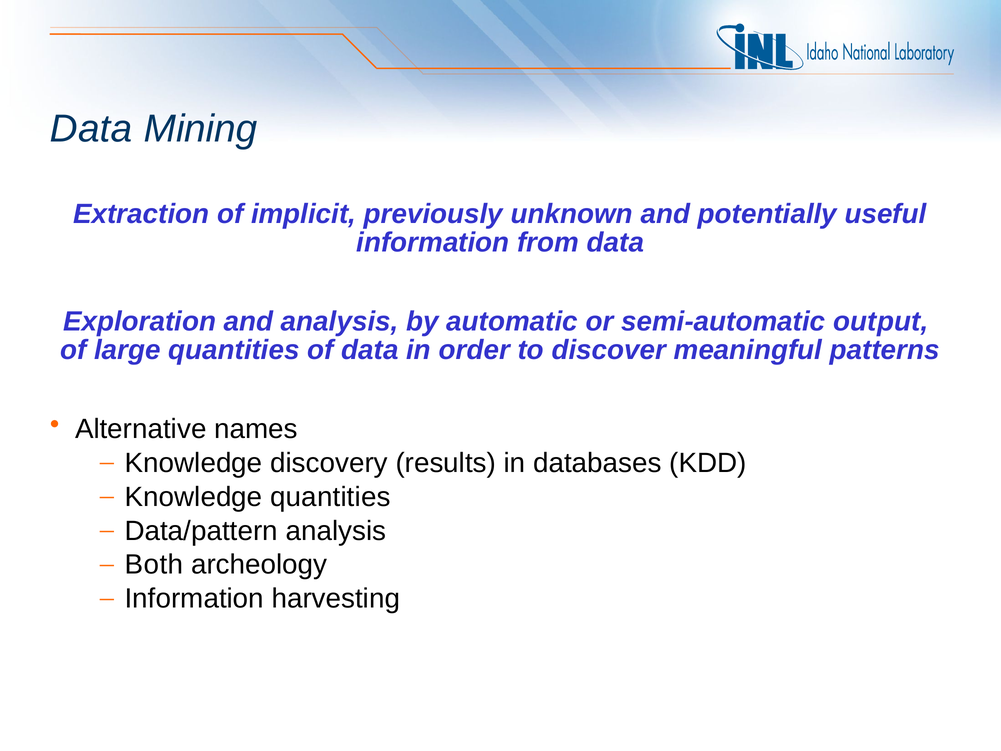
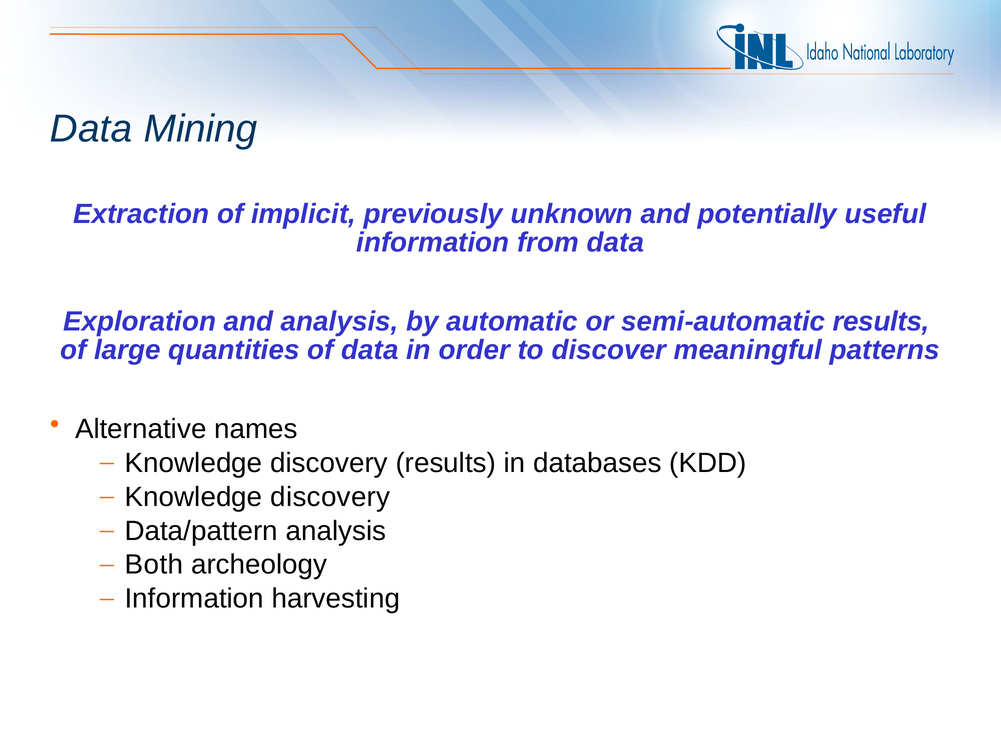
semi-automatic output: output -> results (881, 322)
quantities: quantities -> discovery (330, 497)
